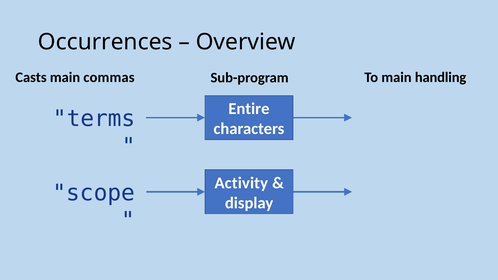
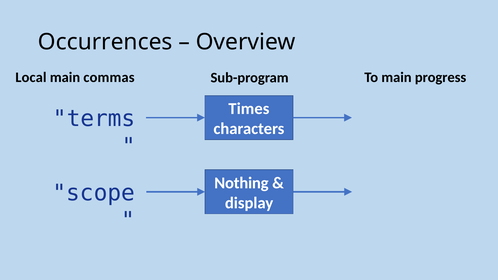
Casts: Casts -> Local (31, 78)
handling: handling -> progress (441, 78)
Entire: Entire -> Times (249, 109)
Activity: Activity -> Nothing (241, 183)
